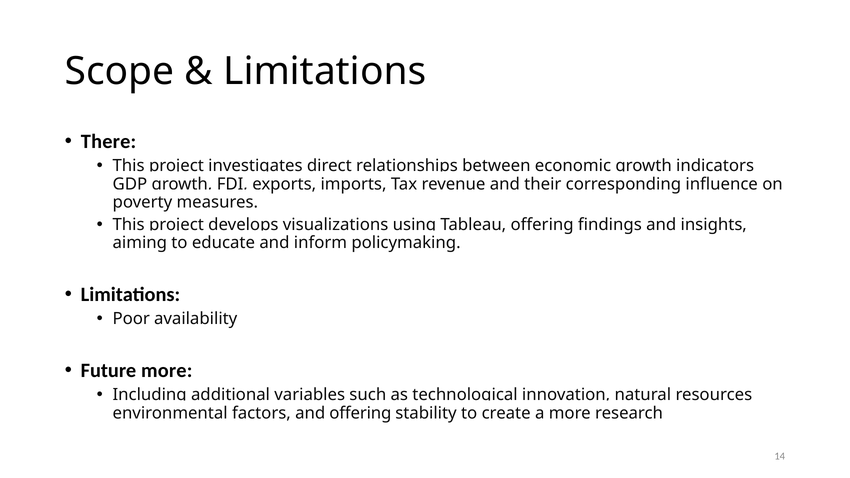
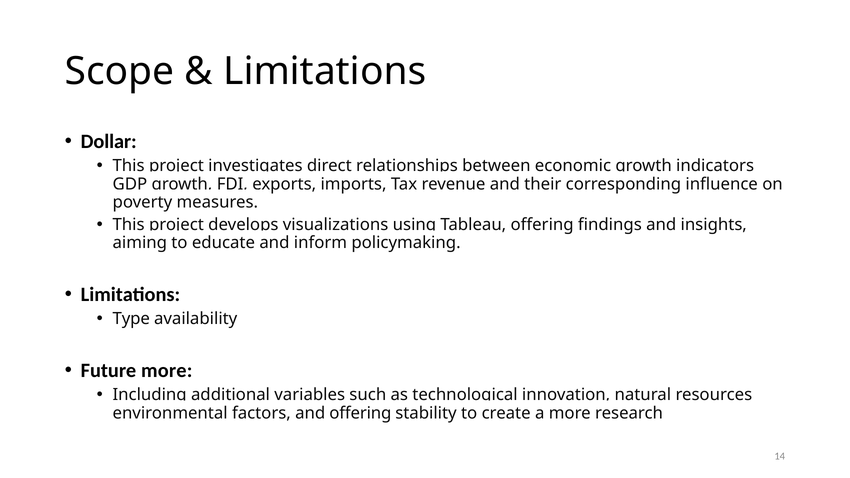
There: There -> Dollar (109, 141)
Poor: Poor -> Type (131, 319)
